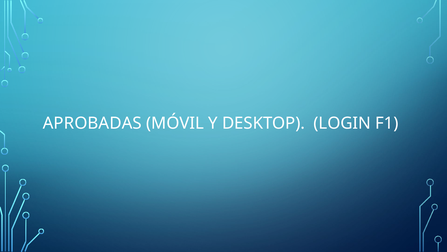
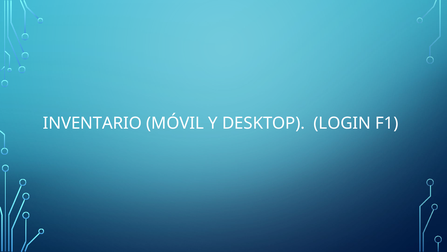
APROBADAS: APROBADAS -> INVENTARIO (92, 123)
